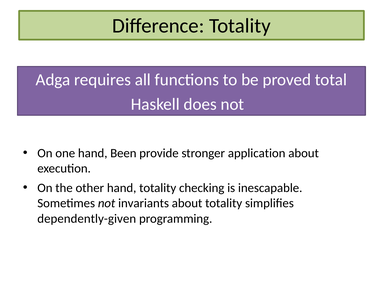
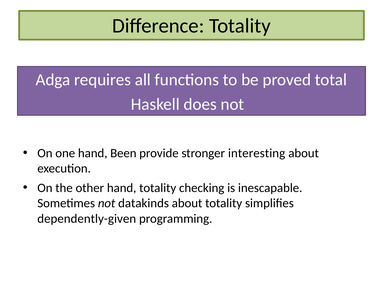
application: application -> interesting (257, 153)
invariants: invariants -> datakinds (144, 203)
